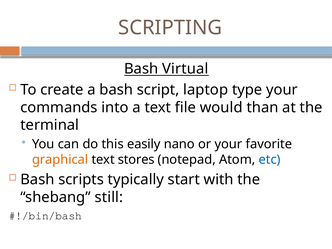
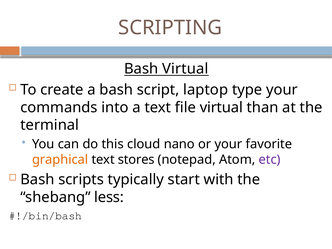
file would: would -> virtual (221, 107)
easily: easily -> cloud (144, 144)
etc colour: blue -> purple (270, 160)
still: still -> less (109, 197)
